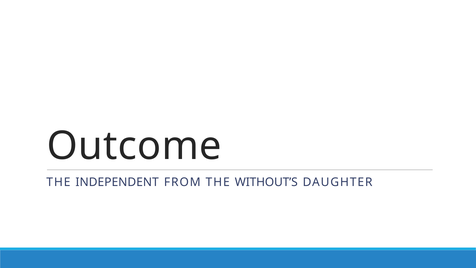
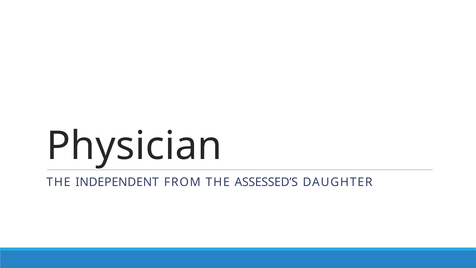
Outcome: Outcome -> Physician (134, 146)
WITHOUT’S: WITHOUT’S -> ASSESSED’S (266, 182)
